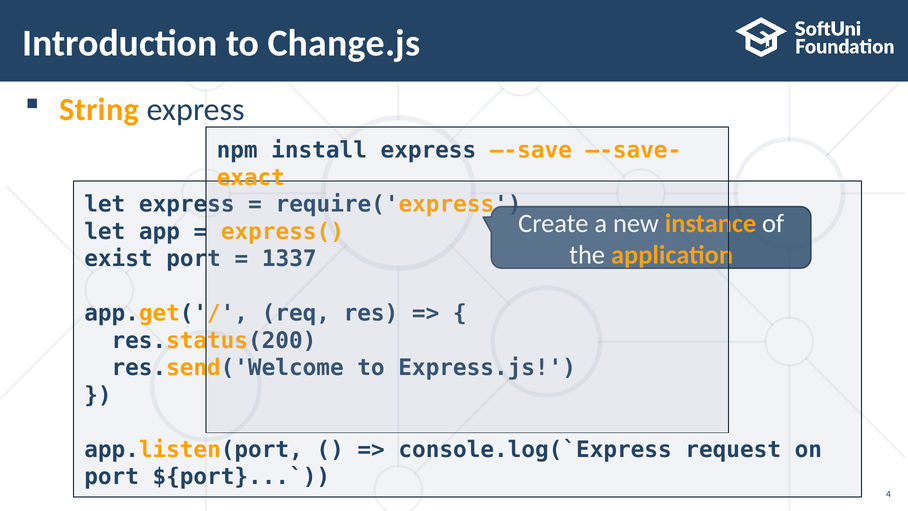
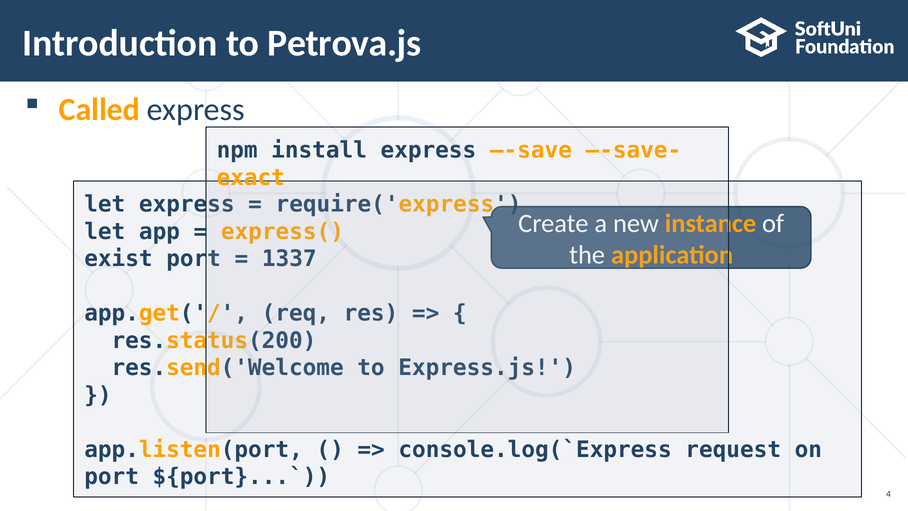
Change.js: Change.js -> Petrova.js (344, 43)
String: String -> Called (99, 110)
